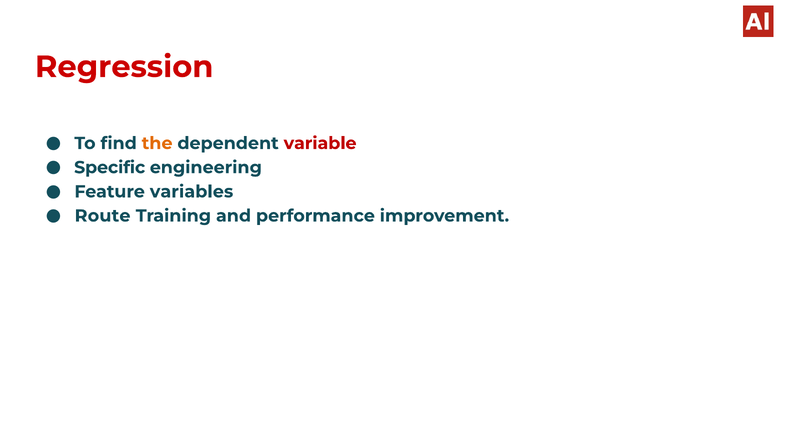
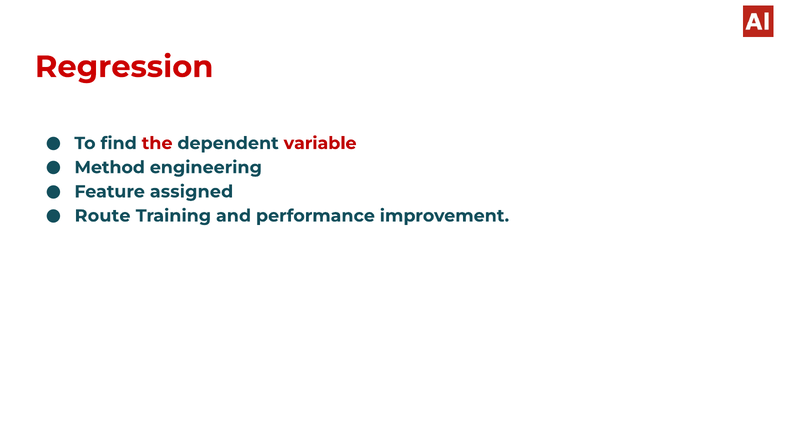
the colour: orange -> red (157, 143)
Specific: Specific -> Method (110, 168)
variables: variables -> assigned (192, 192)
